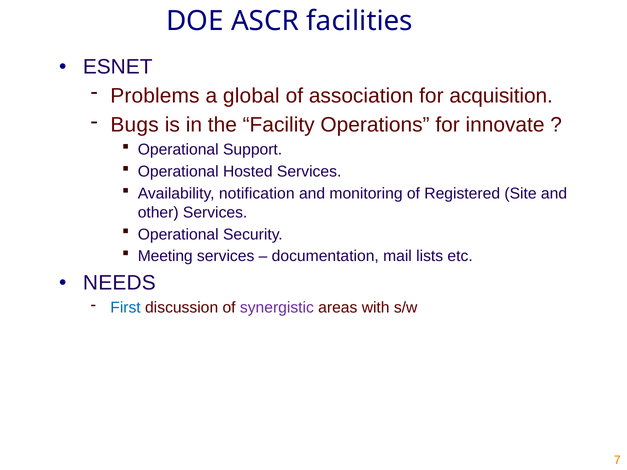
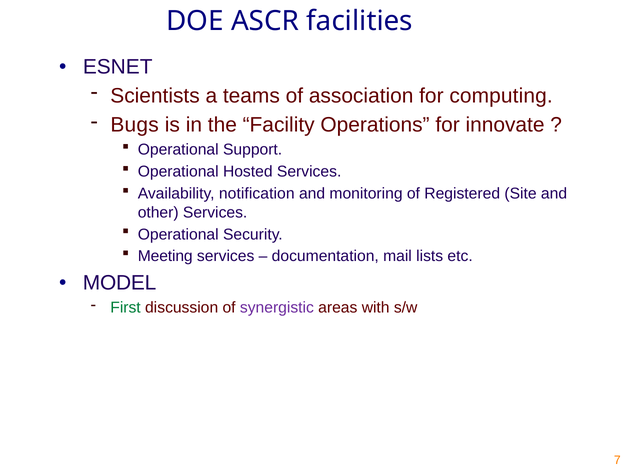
Problems: Problems -> Scientists (155, 96)
global: global -> teams (251, 96)
acquisition: acquisition -> computing (501, 96)
NEEDS: NEEDS -> MODEL (120, 283)
First colour: blue -> green (126, 308)
